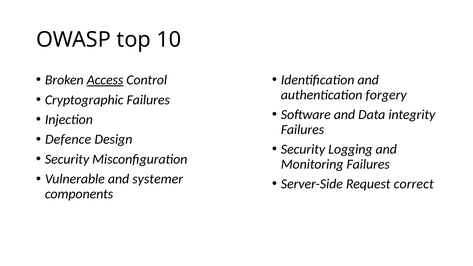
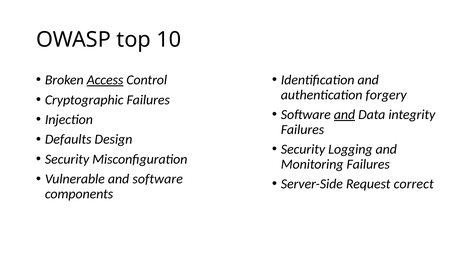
and underline: none -> present (345, 115)
Defence: Defence -> Defaults (68, 139)
and systemer: systemer -> software (158, 179)
